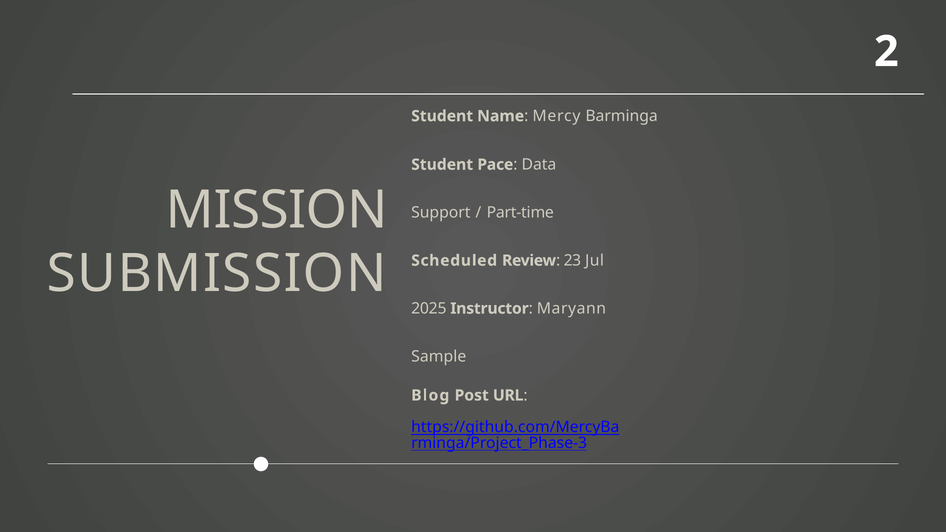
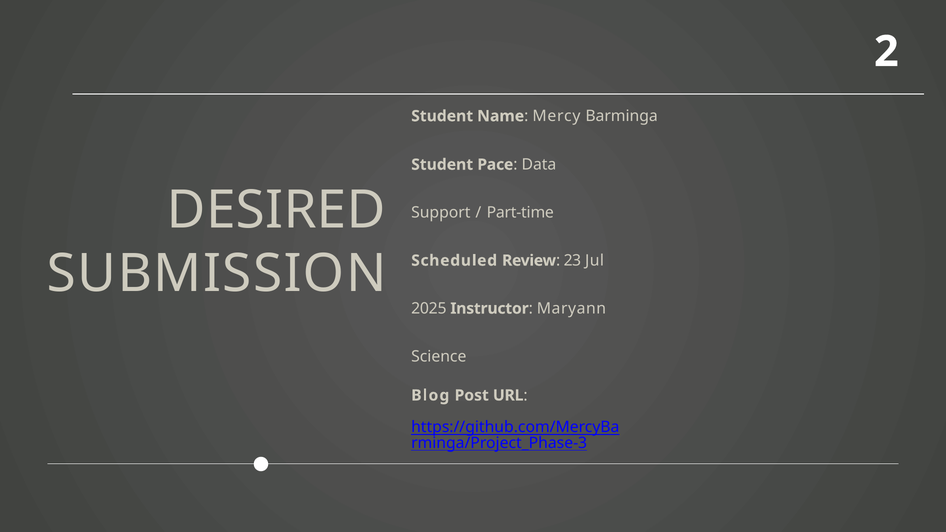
MISSION: MISSION -> DESIRED (276, 210)
Sample: Sample -> Science (439, 357)
